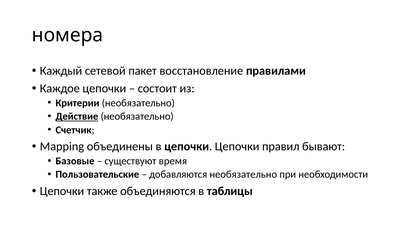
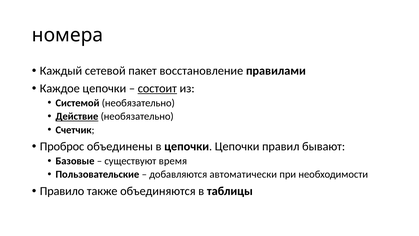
состоит underline: none -> present (157, 88)
Критерии: Критерии -> Системой (77, 103)
Mapping: Mapping -> Проброс (62, 146)
добавляются необязательно: необязательно -> автоматически (243, 174)
Цепочки: Цепочки -> Правило (62, 191)
